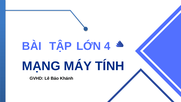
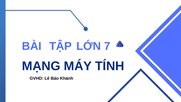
4: 4 -> 7 (107, 46)
